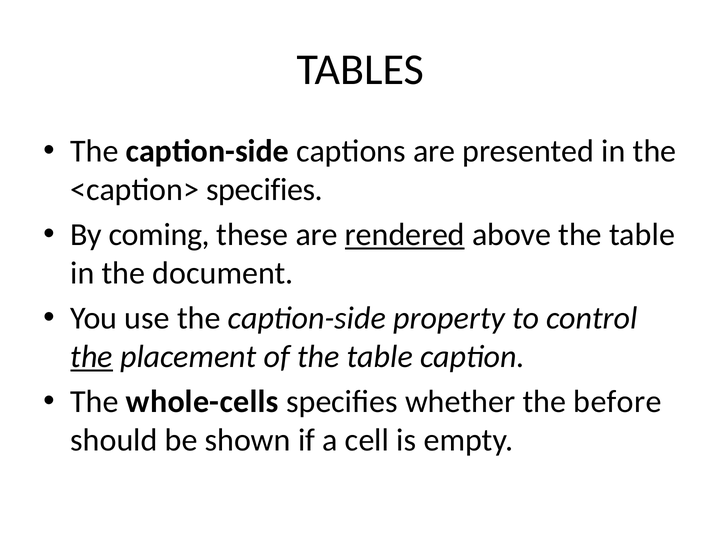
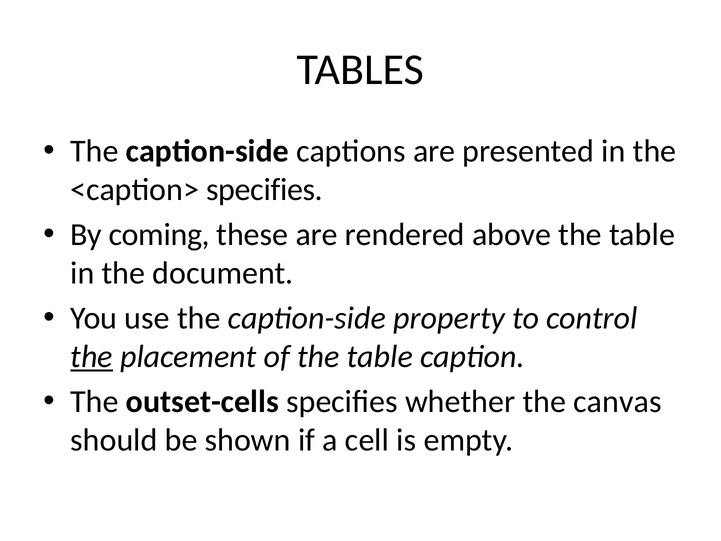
rendered underline: present -> none (405, 235)
whole-cells: whole-cells -> outset-cells (202, 401)
before: before -> canvas (618, 401)
